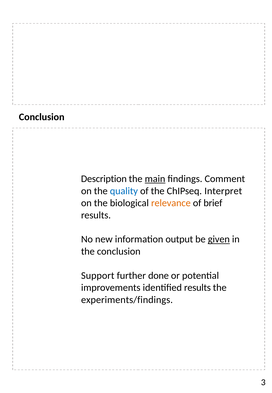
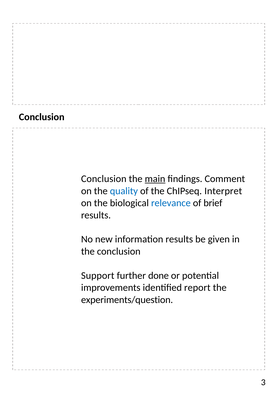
Description: Description -> Conclusion (104, 179)
relevance colour: orange -> blue (171, 203)
information output: output -> results (179, 239)
given underline: present -> none (219, 239)
identified results: results -> report (197, 288)
experiments/findings: experiments/findings -> experiments/question (127, 300)
